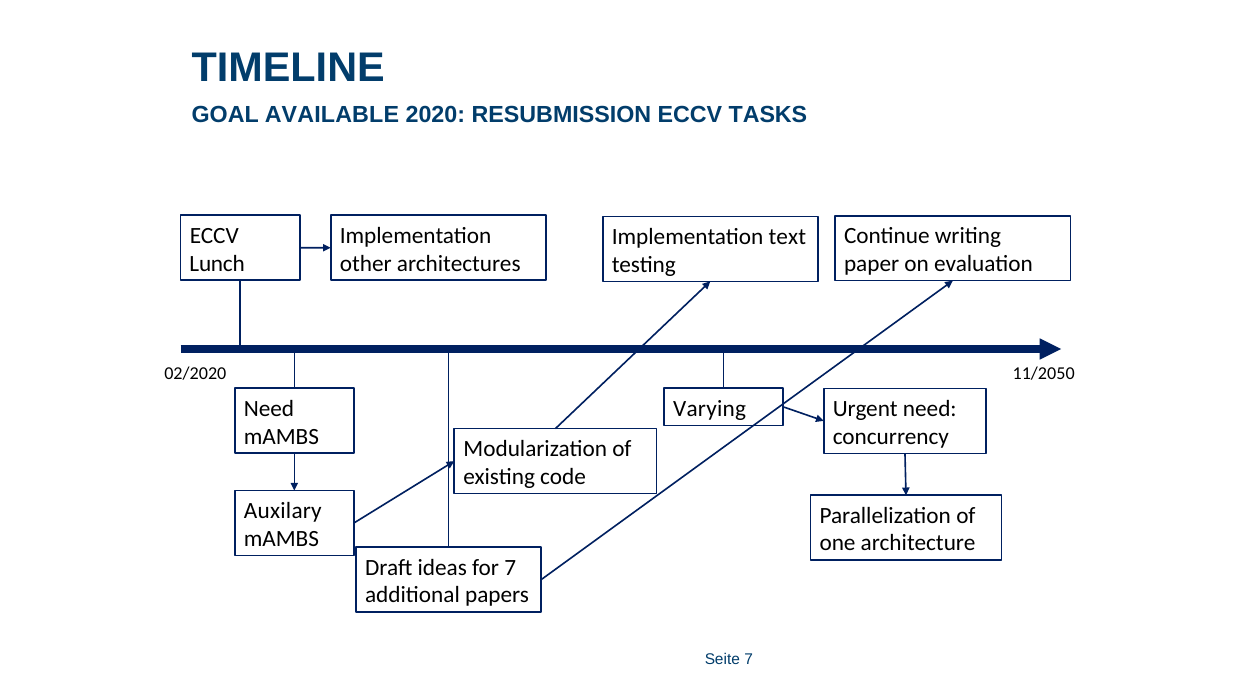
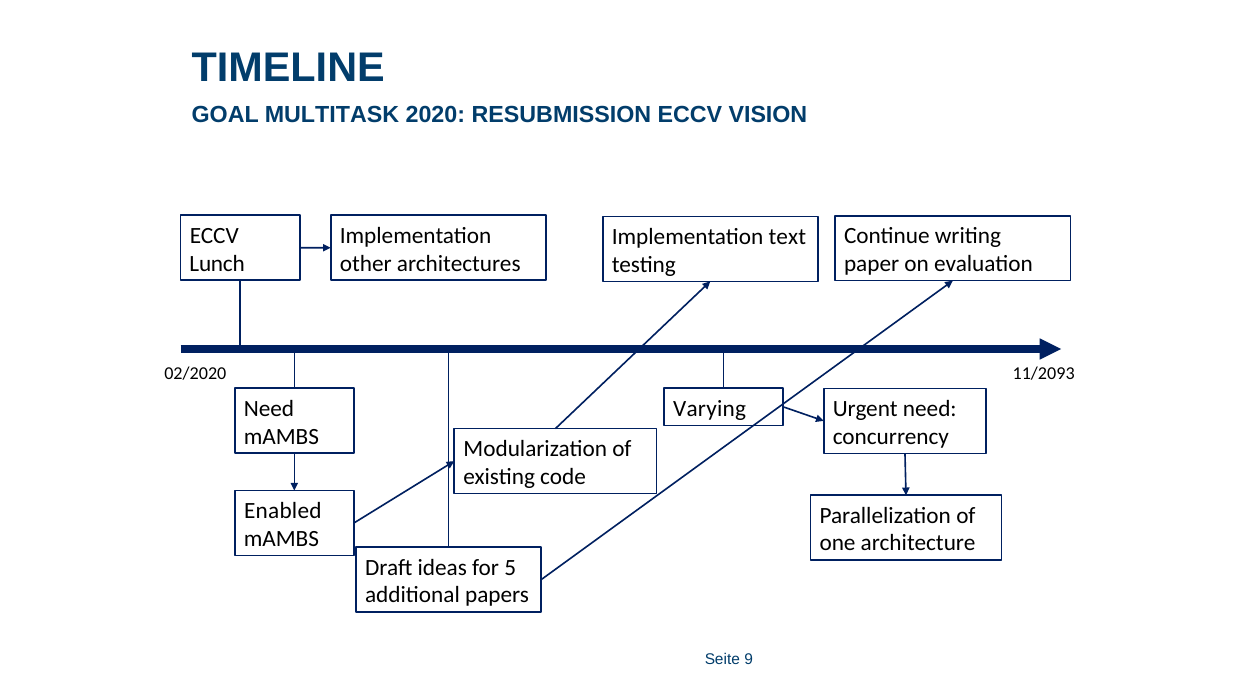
AVAILABLE: AVAILABLE -> MULTITASK (332, 115)
TASKS: TASKS -> VISION (768, 115)
11/2050: 11/2050 -> 11/2093 (1044, 374)
Auxilary: Auxilary -> Enabled (283, 511)
for 7: 7 -> 5 (510, 567)
Seite 7: 7 -> 9 (749, 660)
